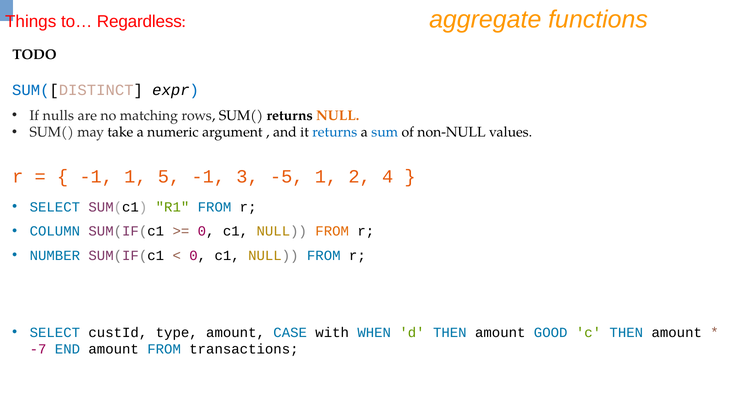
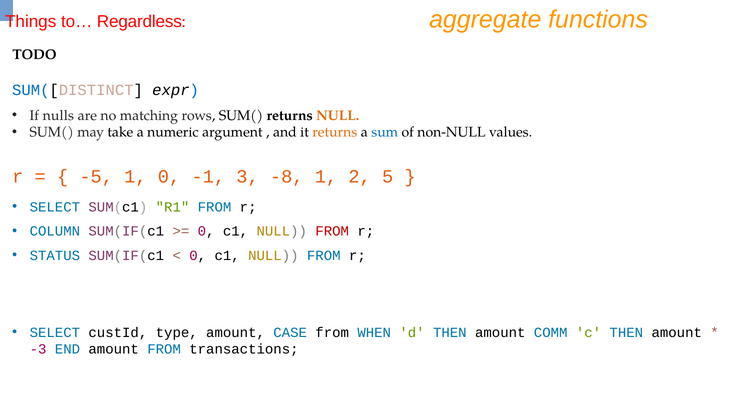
returns colour: blue -> orange (335, 132)
-1: -1 -> -5 (96, 177)
1 5: 5 -> 0 (169, 177)
-5: -5 -> -8 (287, 177)
4: 4 -> 5 (388, 177)
FROM colour: orange -> red (332, 231)
NUMBER: NUMBER -> STATUS (55, 256)
CASE with: with -> from (332, 333)
GOOD: GOOD -> COMM (551, 333)
-7: -7 -> -3 (38, 349)
